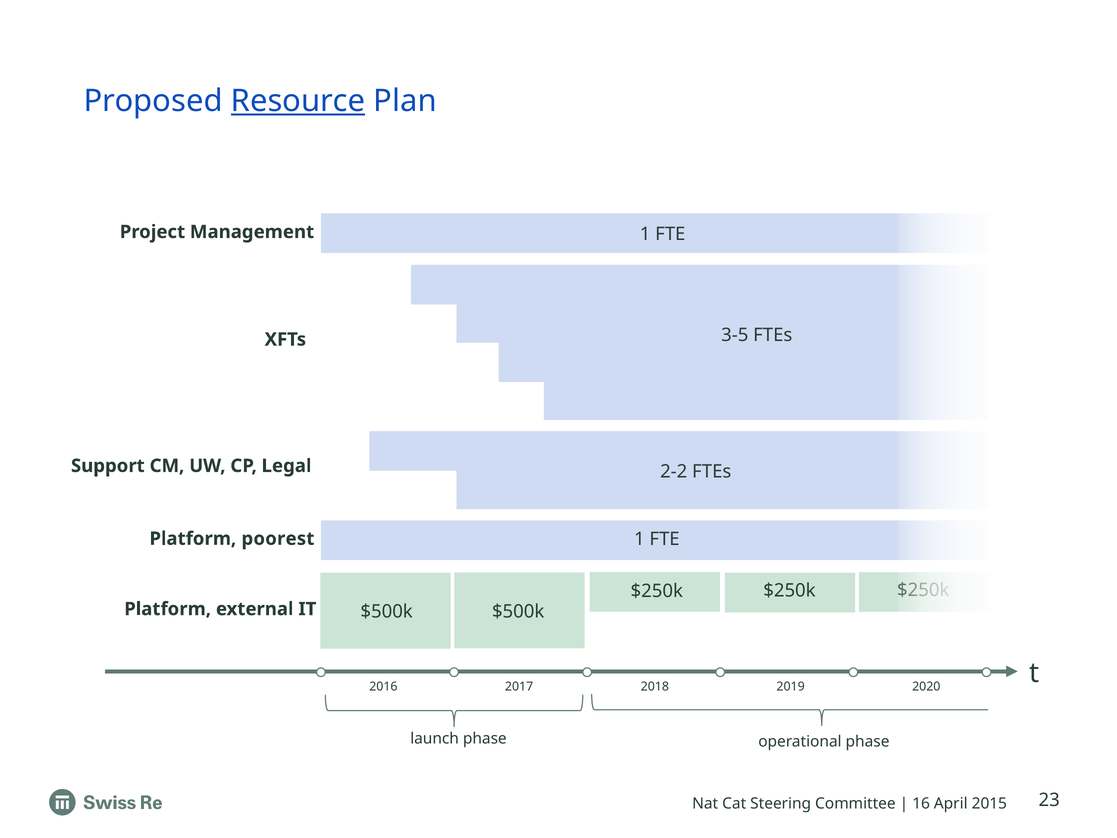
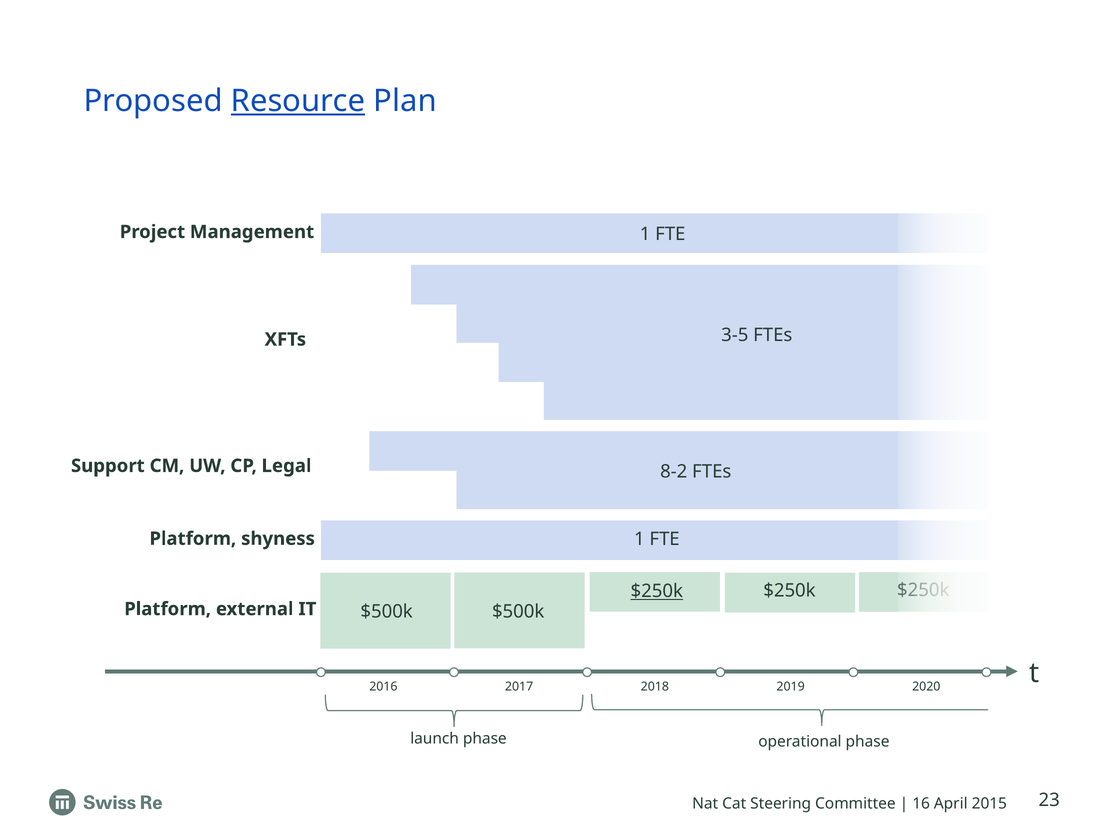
2-2: 2-2 -> 8-2 (674, 471)
poorest: poorest -> shyness (278, 539)
$250k underline: none -> present (657, 591)
